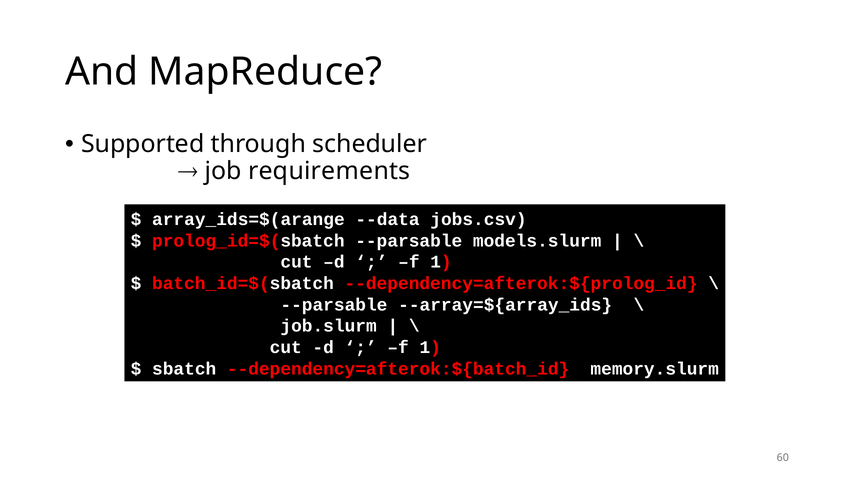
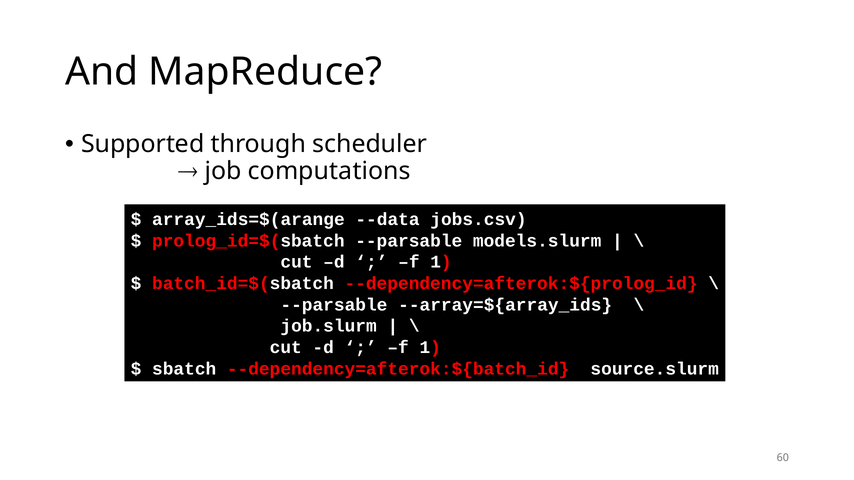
requirements: requirements -> computations (329, 171)
memory.slurm: memory.slurm -> source.slurm (655, 369)
